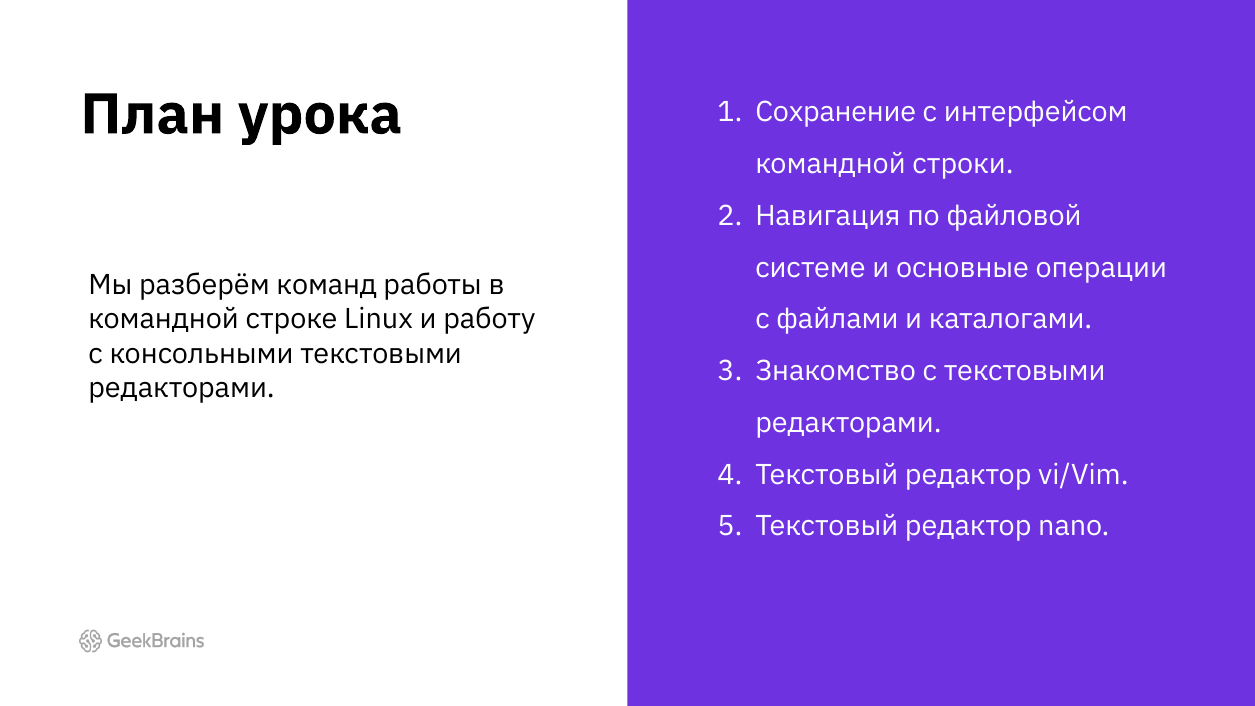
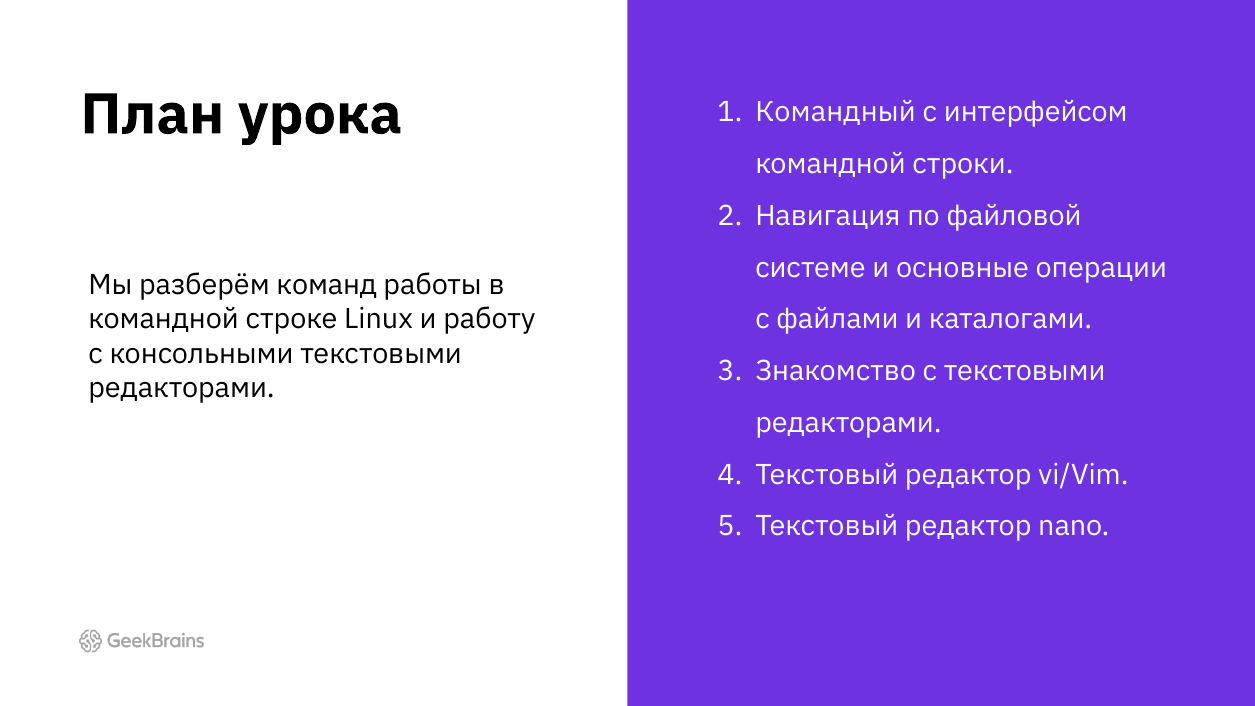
Сохранение: Сохранение -> Командный (836, 112)
